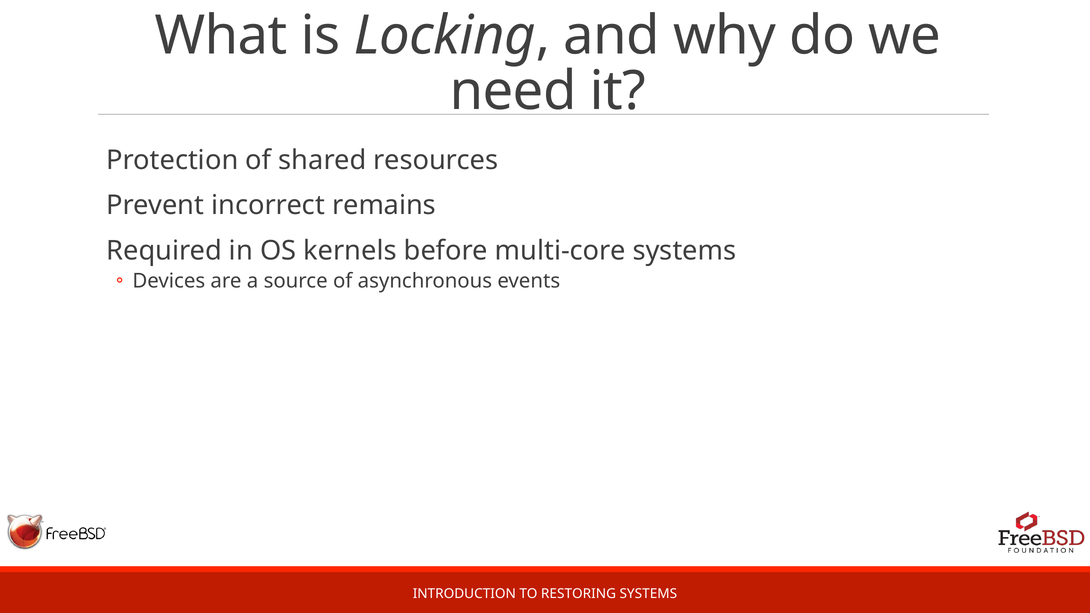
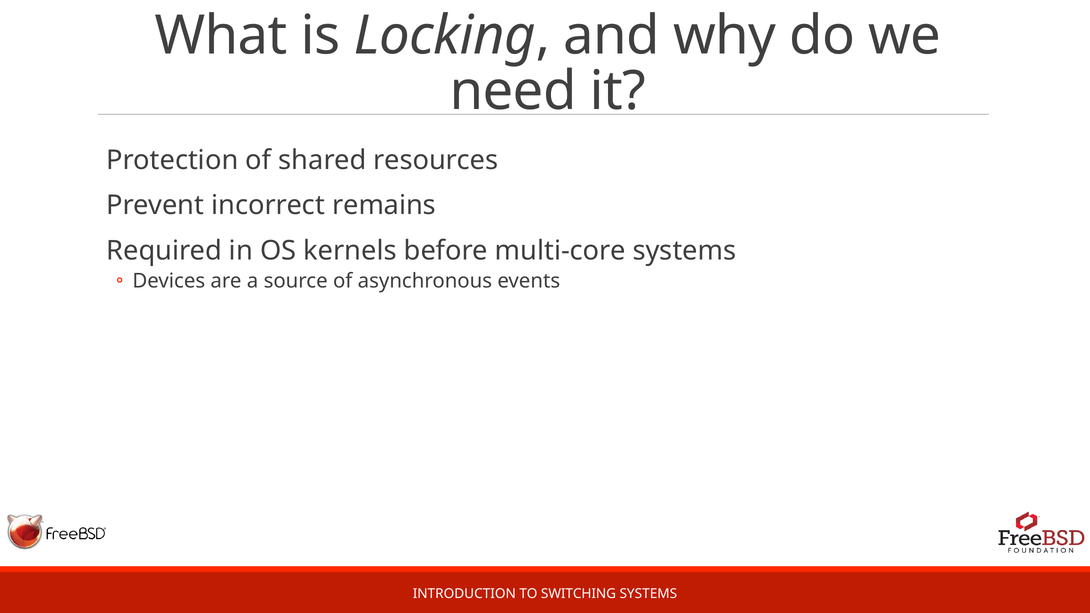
RESTORING: RESTORING -> SWITCHING (579, 594)
